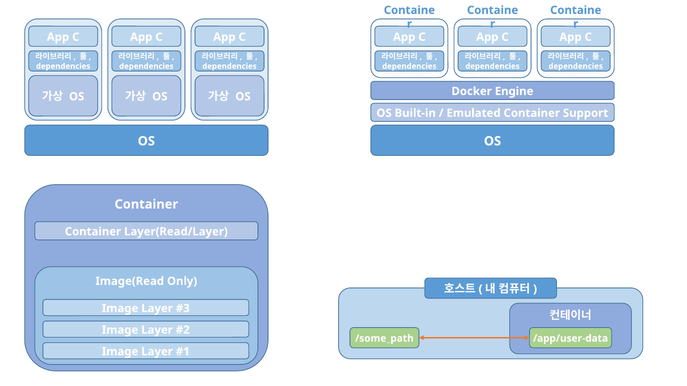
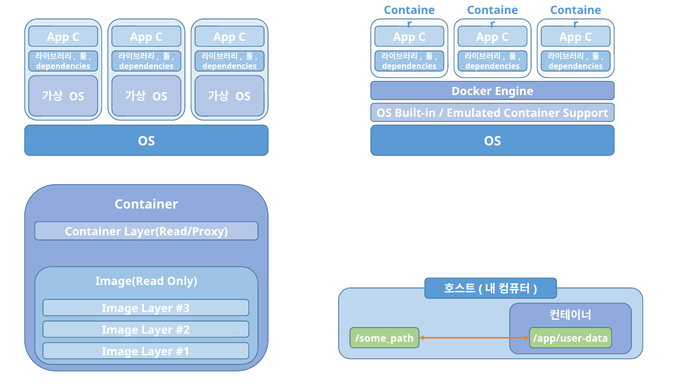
Layer(Read/Layer: Layer(Read/Layer -> Layer(Read/Proxy (176, 232)
